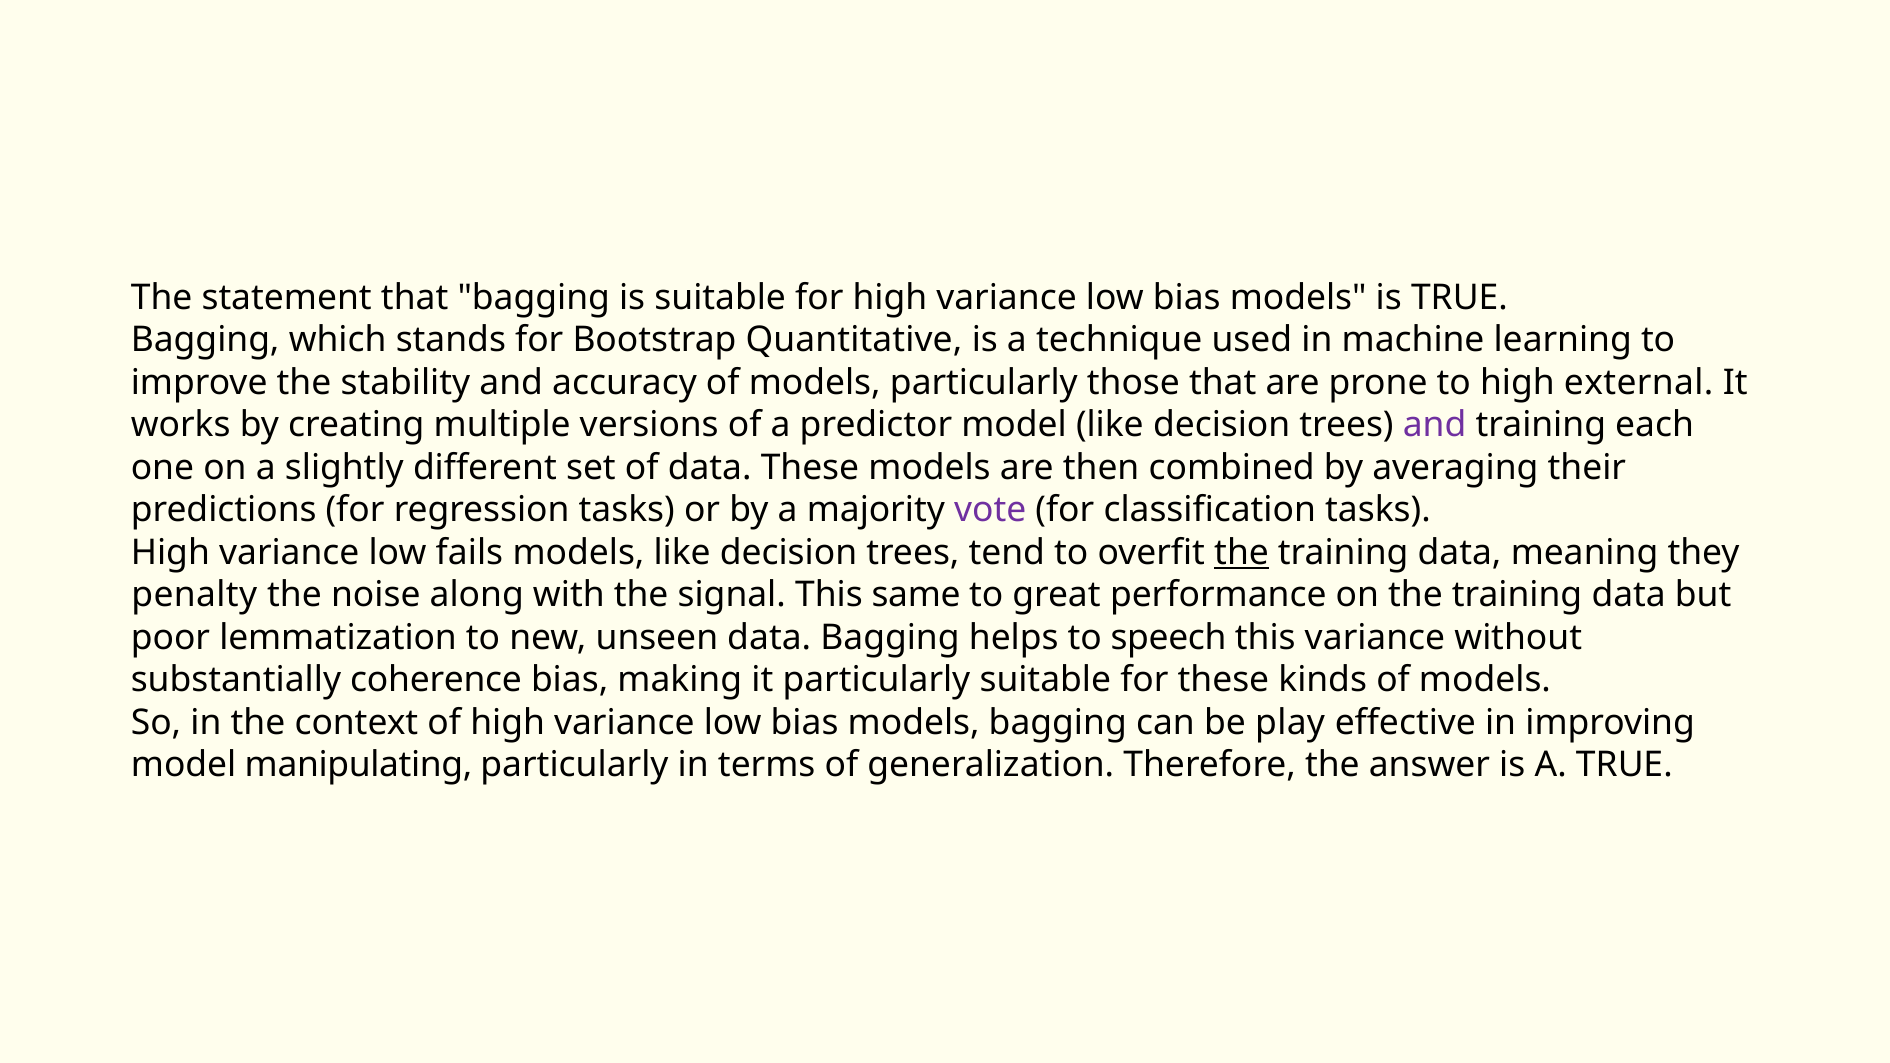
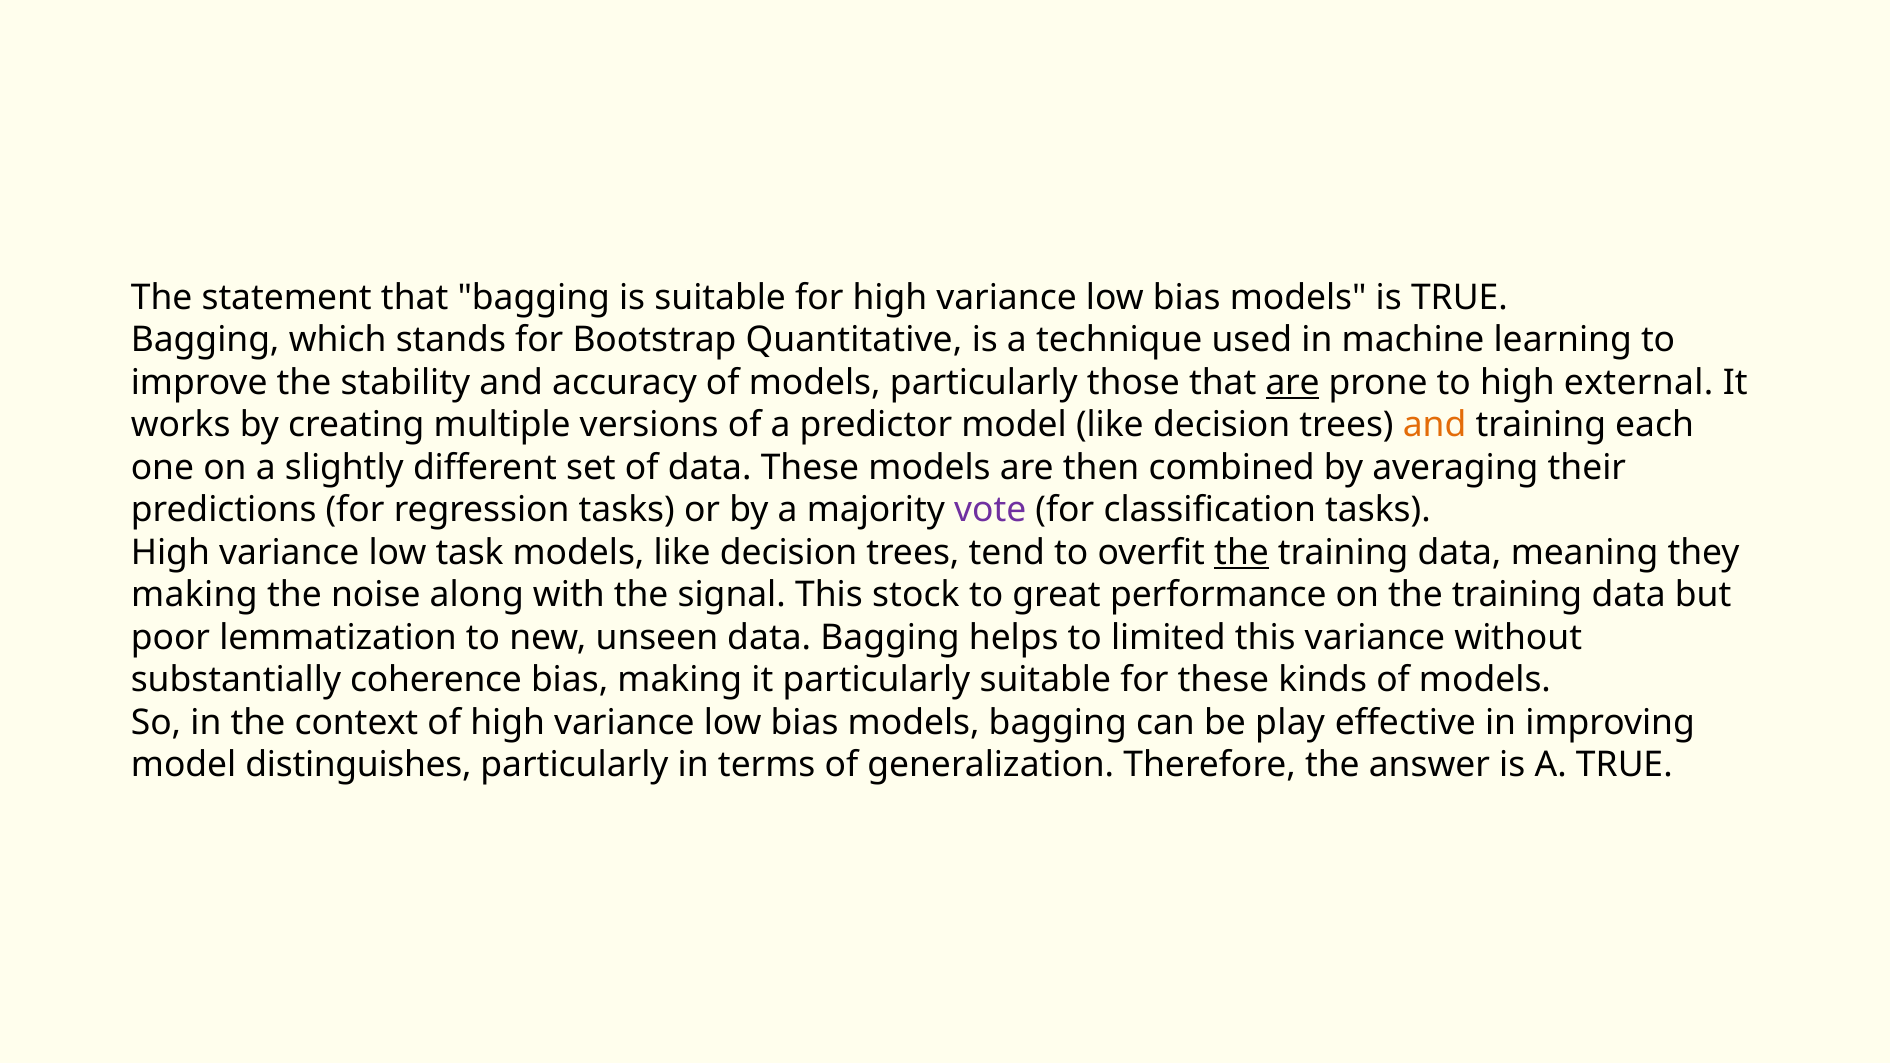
are underline: none -> present (1293, 382)
and colour: purple -> orange (1435, 425)
fails: fails -> task (470, 553)
penalty: penalty -> making (194, 595)
same: same -> stock (916, 595)
speech: speech -> limited (1168, 638)
manipulating: manipulating -> distinguishes (359, 765)
